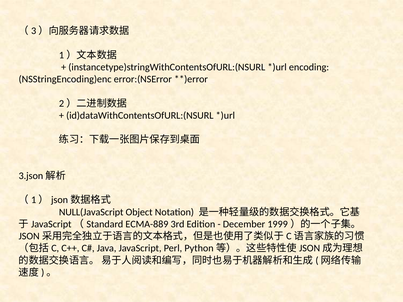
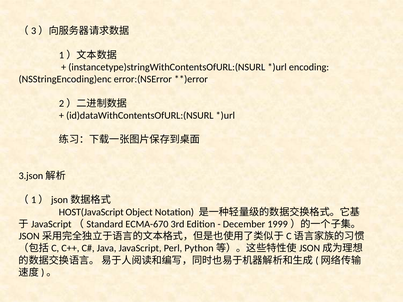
NULL(JavaScript: NULL(JavaScript -> HOST(JavaScript (91, 212)
ECMA-889: ECMA-889 -> ECMA-670 (147, 224)
